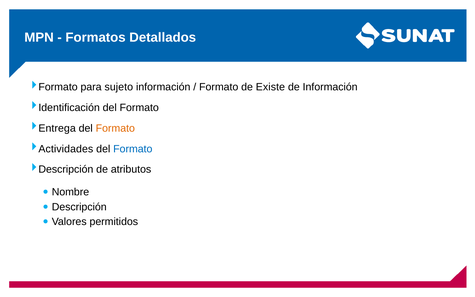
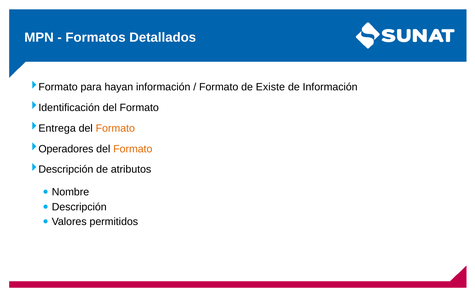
sujeto: sujeto -> hayan (119, 87)
Actividades: Actividades -> Operadores (66, 149)
Formato colour: blue -> orange (133, 149)
